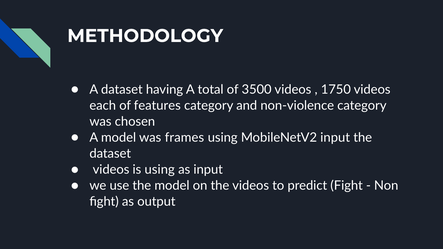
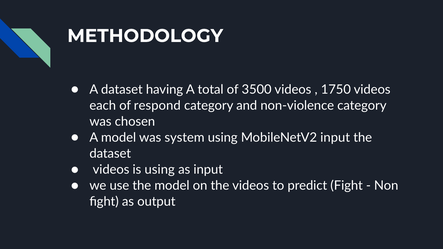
features: features -> respond (157, 106)
frames: frames -> system (185, 138)
